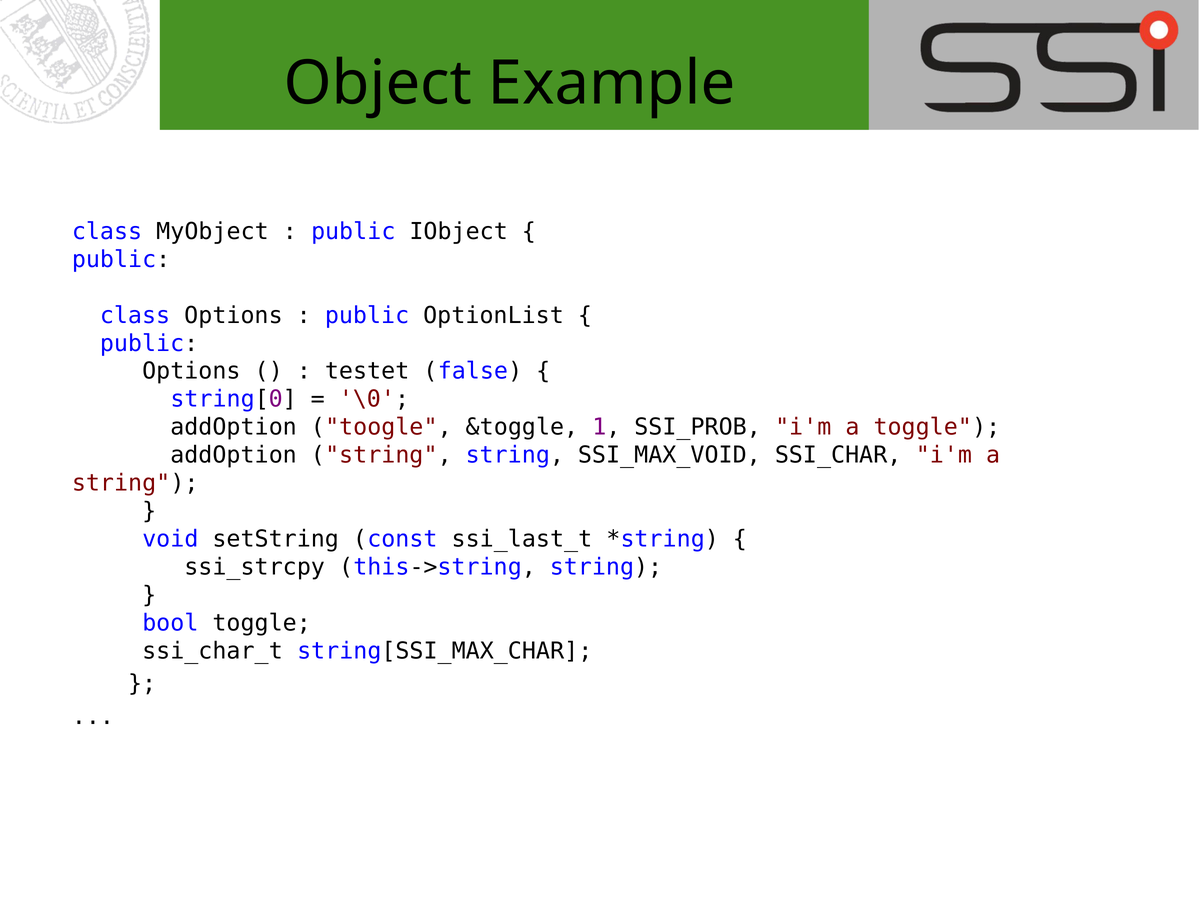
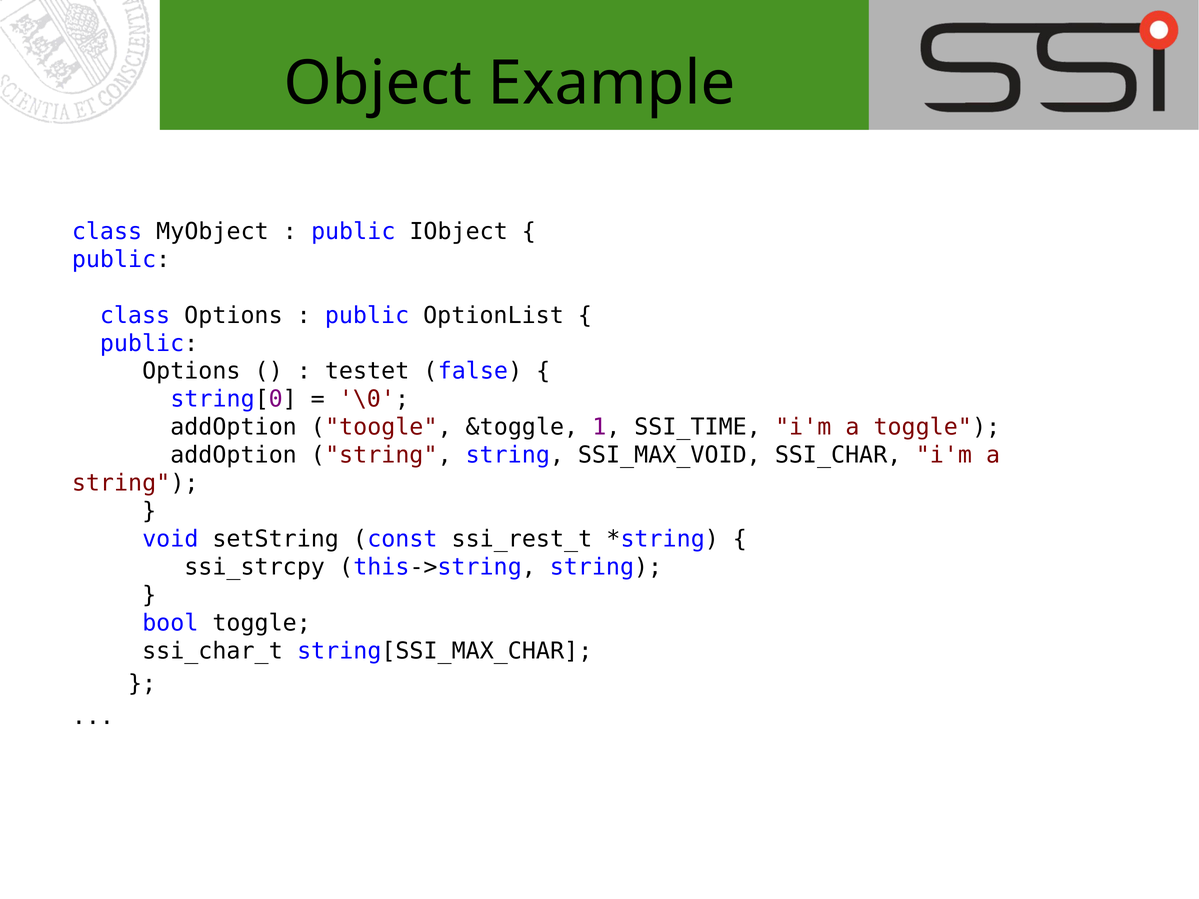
SSI_PROB: SSI_PROB -> SSI_TIME (698, 427)
ssi_last_t: ssi_last_t -> ssi_rest_t (522, 539)
